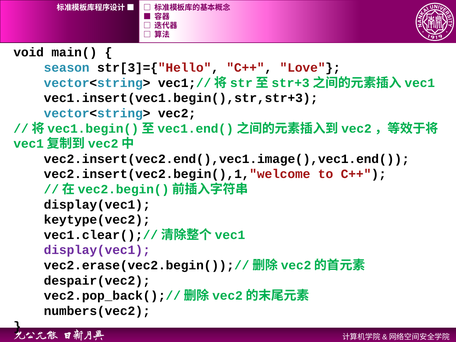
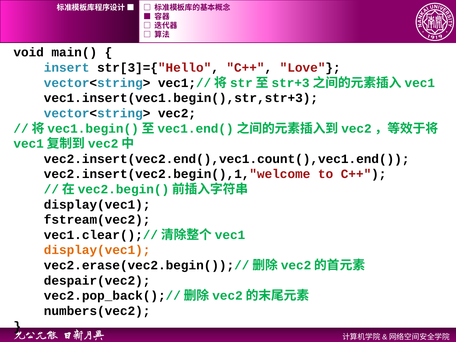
season: season -> insert (67, 68)
vec2.insert(vec2.end(),vec1.image(),vec1.end(: vec2.insert(vec2.end(),vec1.image(),vec1.end( -> vec2.insert(vec2.end(),vec1.count(),vec1.end( (227, 159)
keytype(vec2: keytype(vec2 -> fstream(vec2 (97, 220)
display(vec1 colour: purple -> orange (97, 250)
